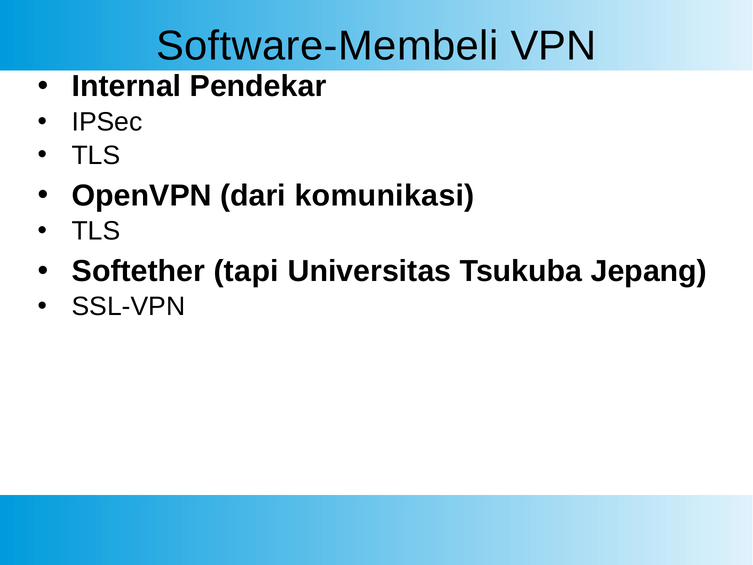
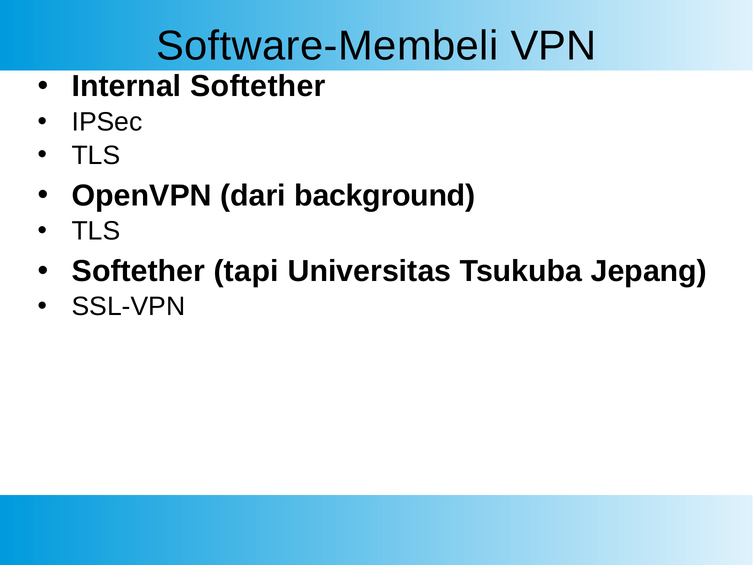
Internal Pendekar: Pendekar -> Softether (258, 86)
komunikasi: komunikasi -> background (385, 195)
